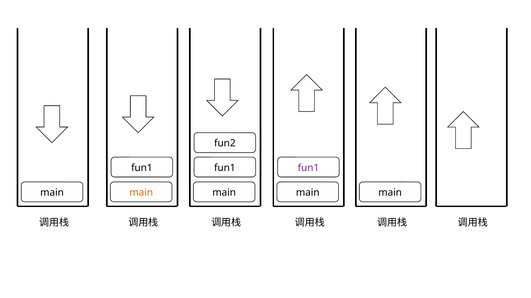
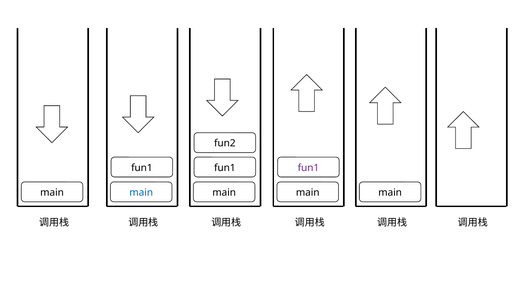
main colour: orange -> blue (141, 193)
